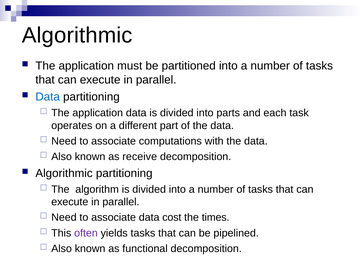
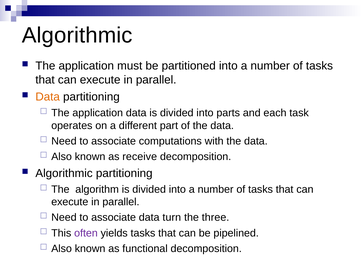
Data colour: blue -> orange (48, 97)
cost: cost -> turn (172, 218)
times: times -> three (216, 218)
